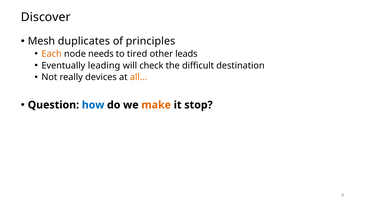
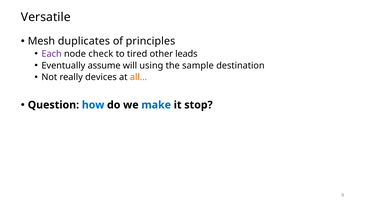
Discover: Discover -> Versatile (46, 17)
Each colour: orange -> purple (52, 54)
needs: needs -> check (101, 54)
leading: leading -> assume (104, 66)
check: check -> using (151, 66)
difficult: difficult -> sample (198, 66)
make colour: orange -> blue (156, 105)
